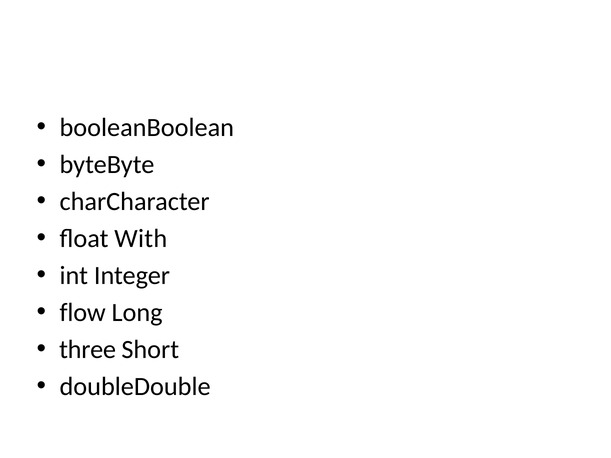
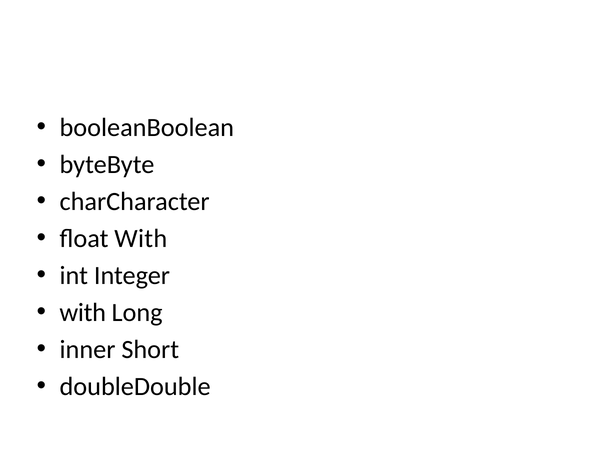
flow: flow -> with (83, 313)
three: three -> inner (88, 350)
